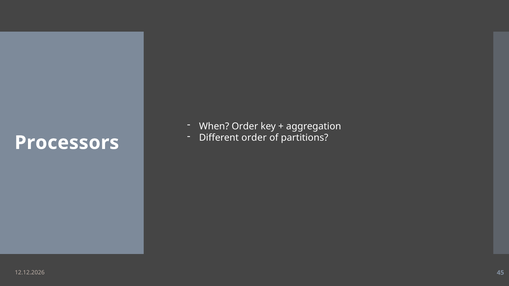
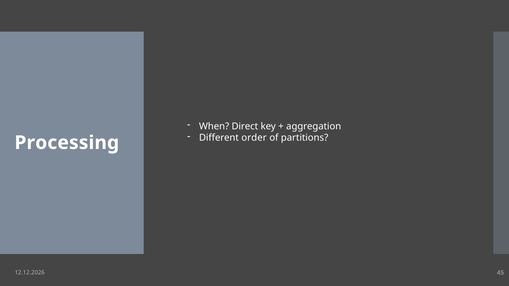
When Order: Order -> Direct (245, 126)
Processors: Processors -> Processing (67, 143)
